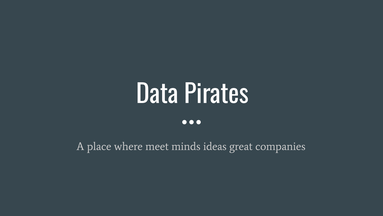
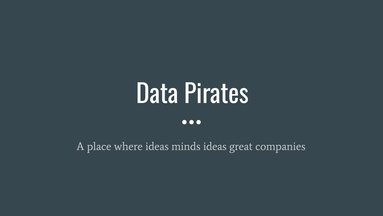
where meet: meet -> ideas (157, 146)
